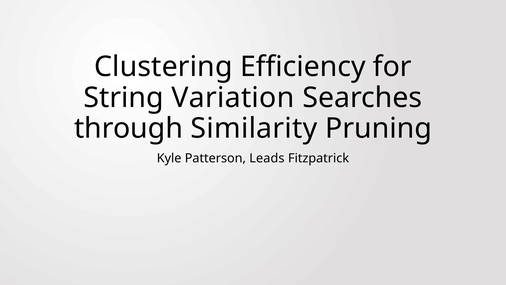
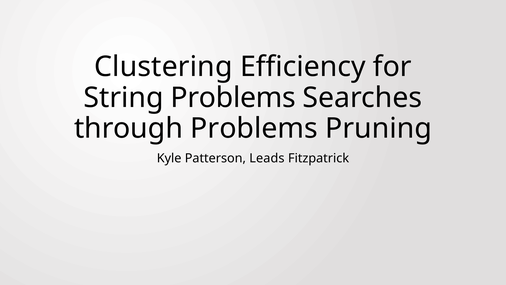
String Variation: Variation -> Problems (233, 97)
through Similarity: Similarity -> Problems (254, 128)
